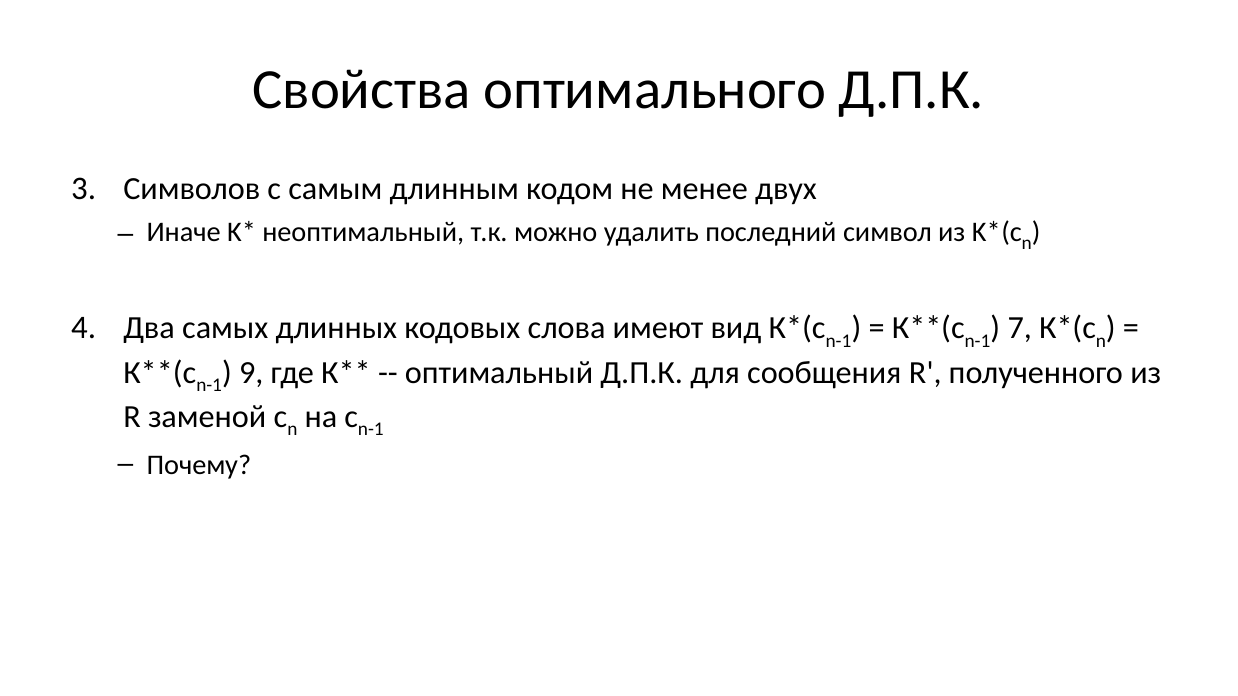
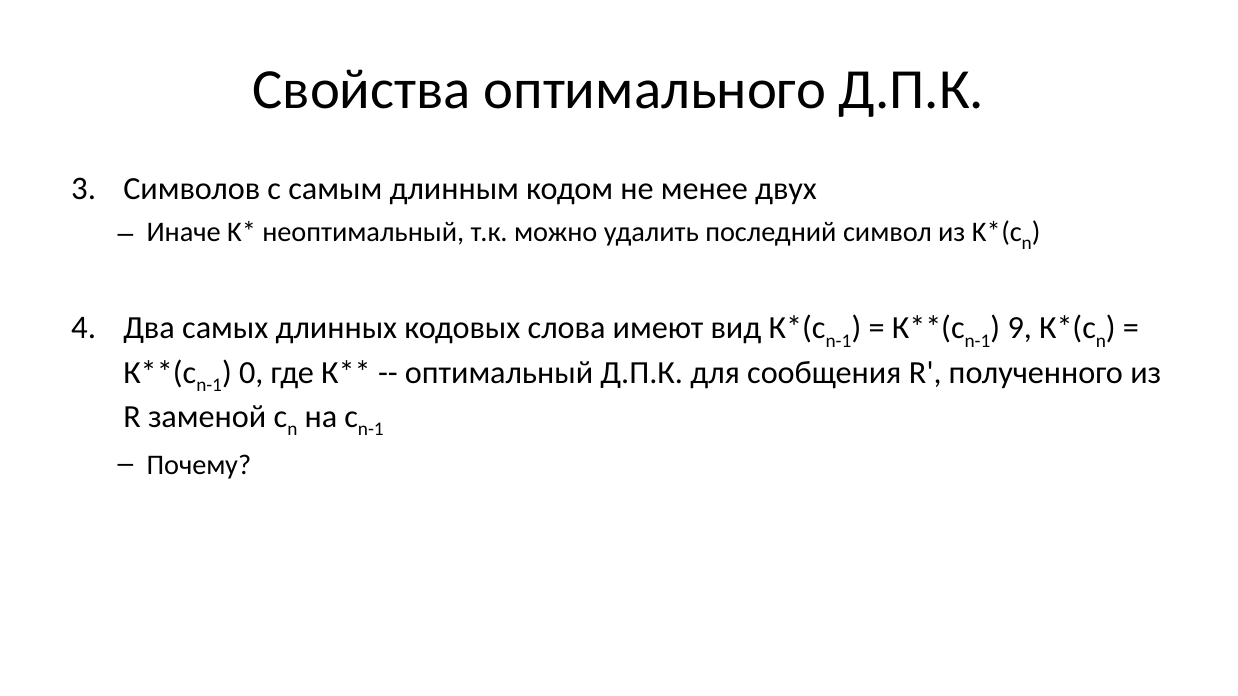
7: 7 -> 9 (1020, 328)
9: 9 -> 0 (251, 373)
